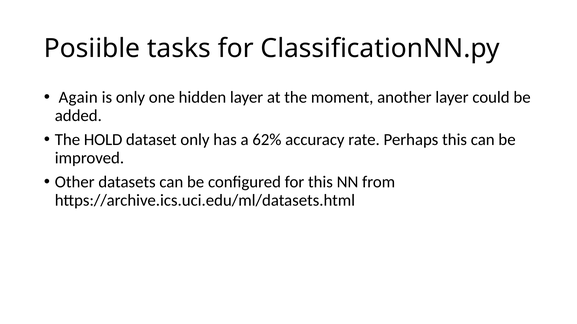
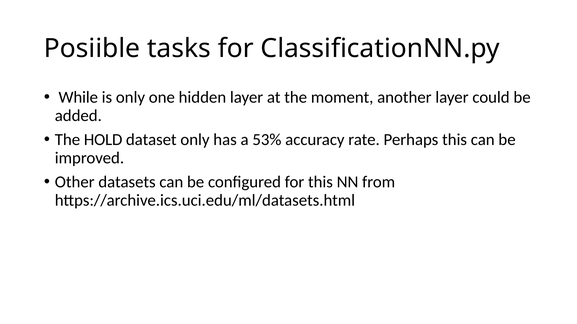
Again: Again -> While (78, 98)
62%: 62% -> 53% (267, 140)
